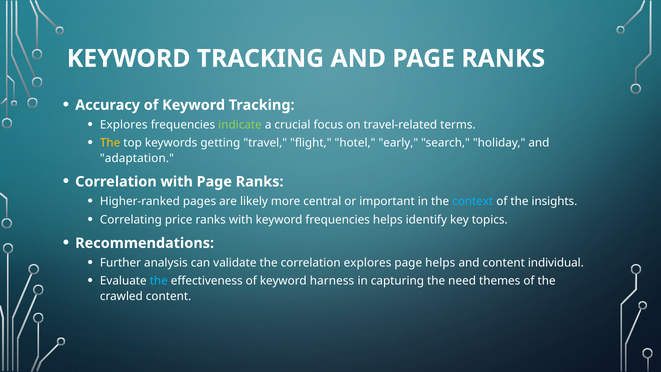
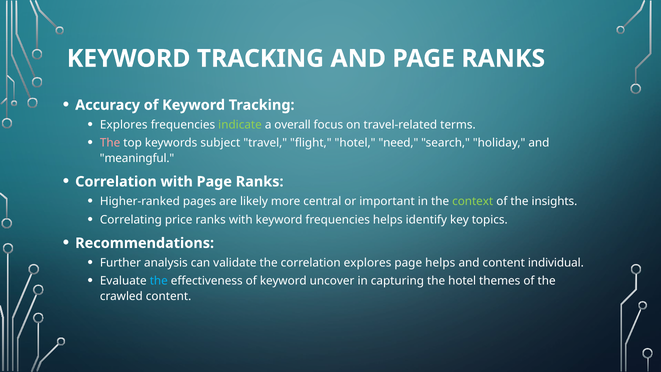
crucial: crucial -> overall (293, 125)
The colour: yellow -> pink (110, 143)
getting: getting -> subject (220, 143)
early: early -> need (398, 143)
adaptation: adaptation -> meaningful (137, 158)
context colour: light blue -> light green (473, 201)
harness: harness -> uncover (332, 281)
the need: need -> hotel (462, 281)
